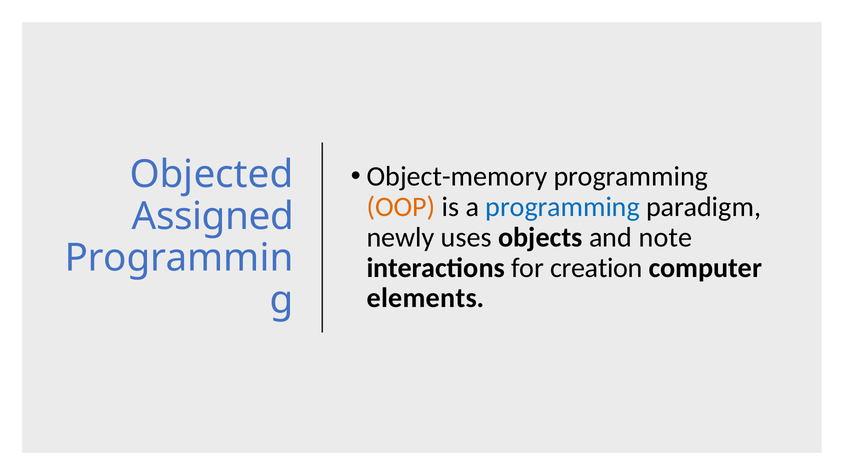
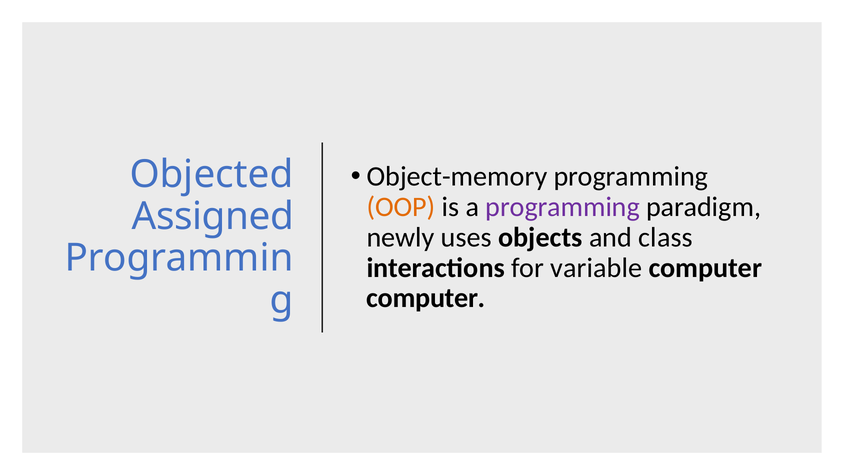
programming colour: blue -> purple (563, 207)
note: note -> class (666, 237)
creation: creation -> variable (596, 268)
elements: elements -> computer (426, 298)
